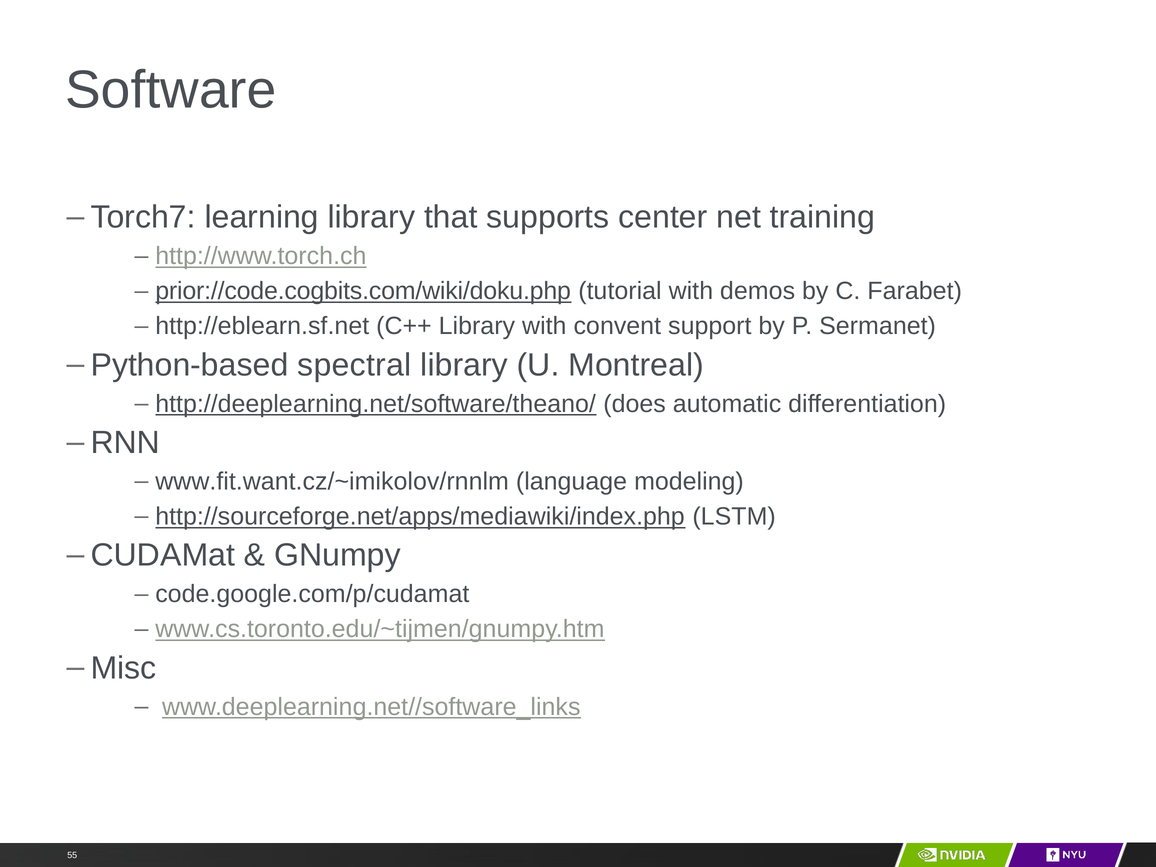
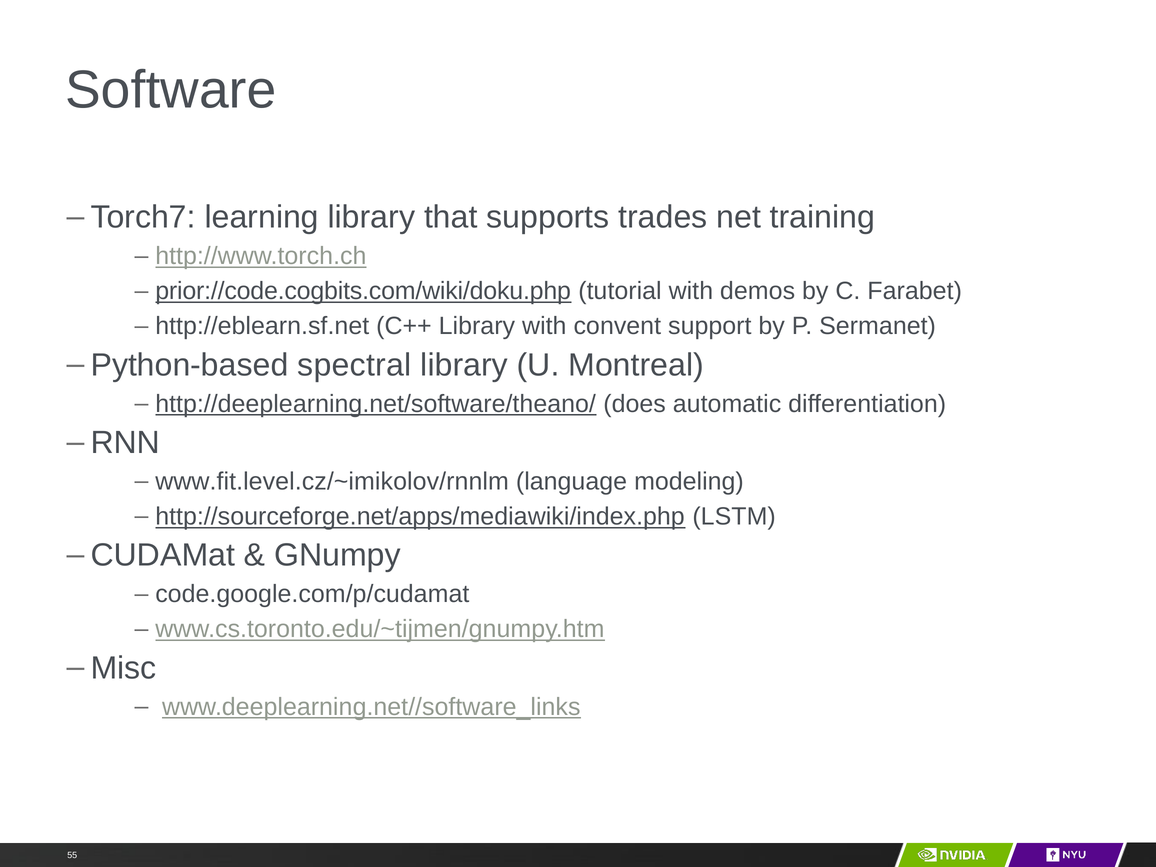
center: center -> trades (663, 217)
www.fit.want.cz/~imikolov/rnnlm: www.fit.want.cz/~imikolov/rnnlm -> www.fit.level.cz/~imikolov/rnnlm (332, 482)
